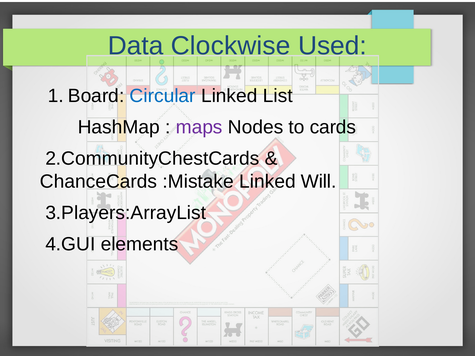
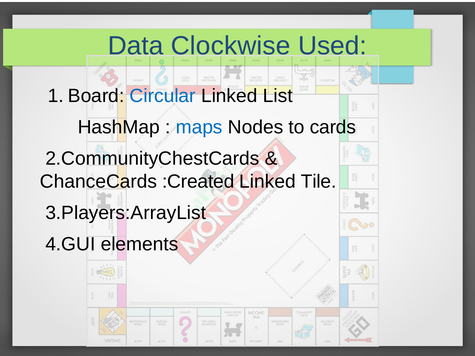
maps colour: purple -> blue (199, 127)
:Mistake: :Mistake -> :Created (198, 182)
Will: Will -> Tile (319, 182)
